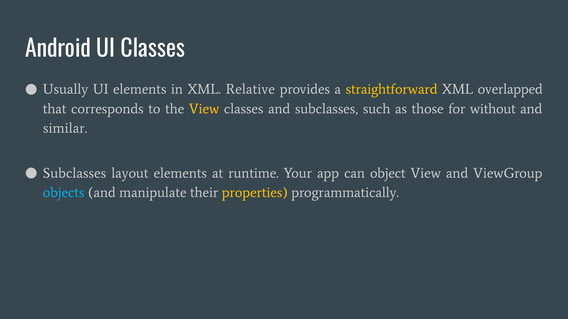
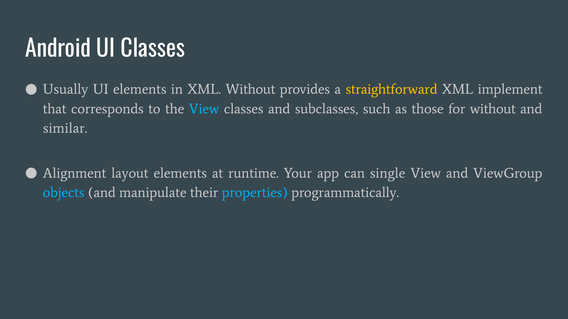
XML Relative: Relative -> Without (250, 89)
overlapped: overlapped -> implement (510, 89)
View colour: yellow -> light blue (204, 109)
Subclasses: Subclasses -> Alignment (75, 173)
object: object -> single (388, 173)
properties colour: yellow -> light blue (255, 193)
